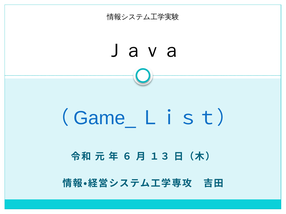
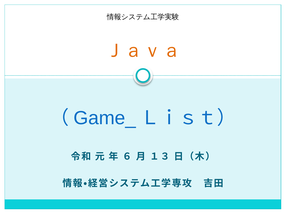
Ｊａｖａ colour: black -> orange (143, 51)
